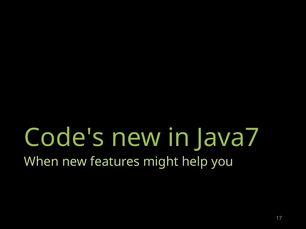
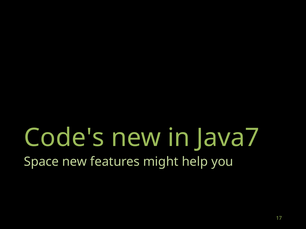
When: When -> Space (41, 162)
